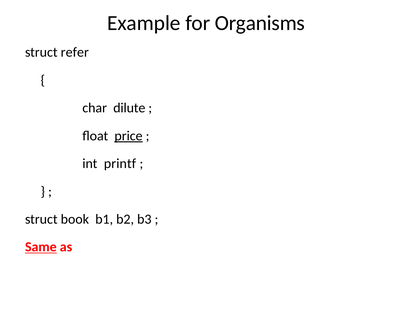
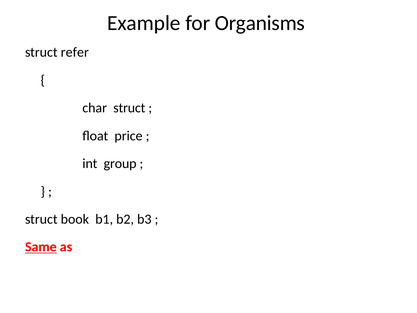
char dilute: dilute -> struct (129, 108)
price underline: present -> none (129, 136)
printf: printf -> group (120, 163)
